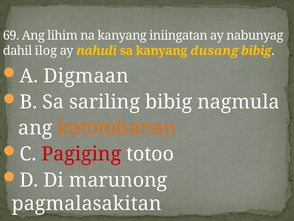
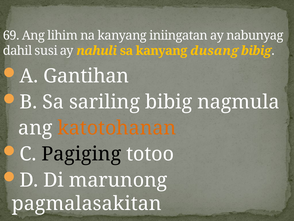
ilog: ilog -> susi (46, 51)
Digmaan: Digmaan -> Gantihan (86, 76)
Pagiging colour: red -> black (81, 154)
